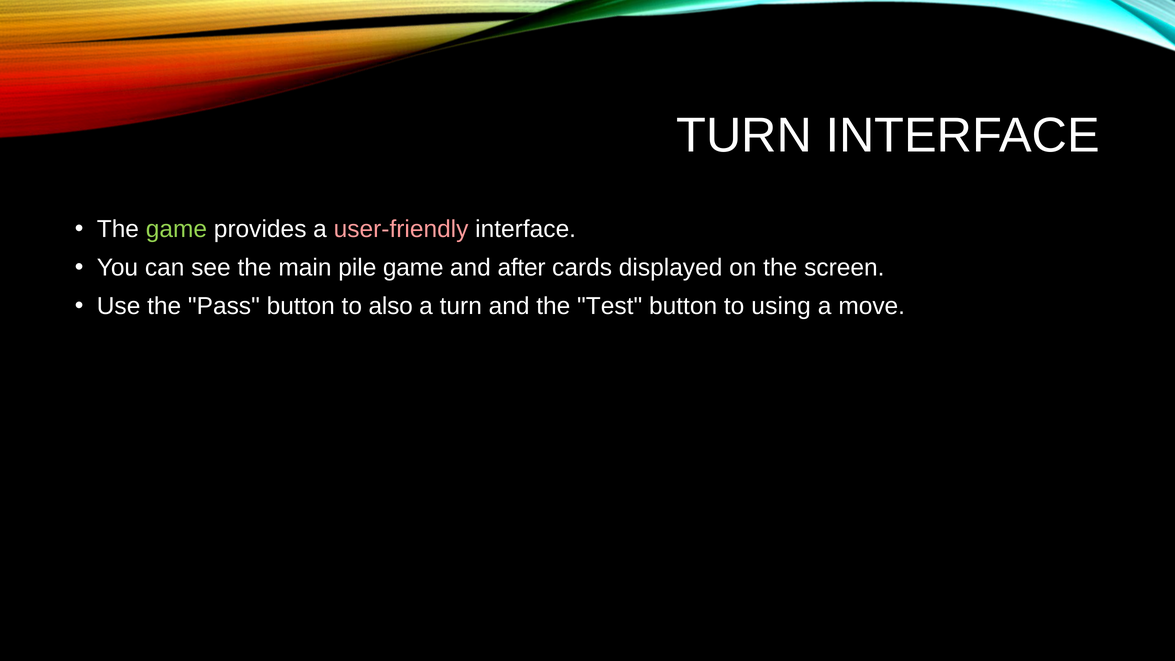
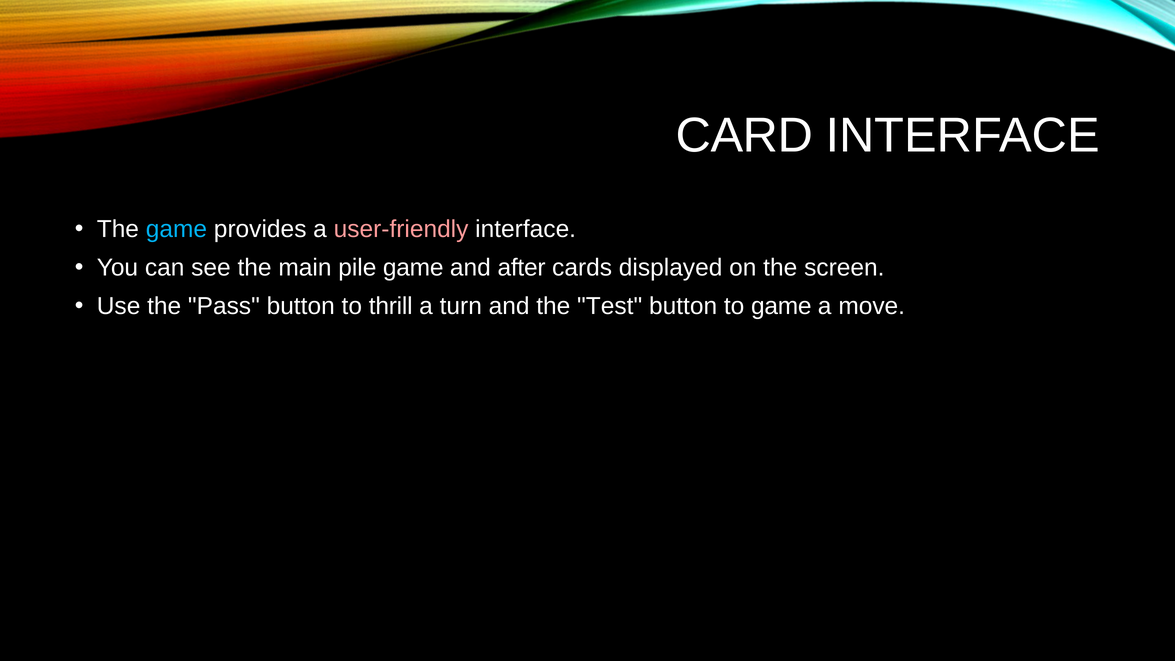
TURN: TURN -> CARD (744, 136)
game colour: light green -> light blue (176, 229)
also: also -> thrill (391, 306)
to using: using -> game (781, 306)
